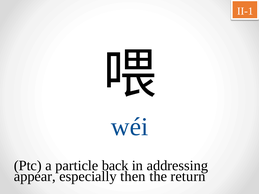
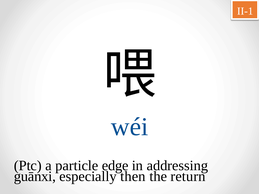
back: back -> edge (115, 166)
appear: appear -> guānxi (35, 177)
